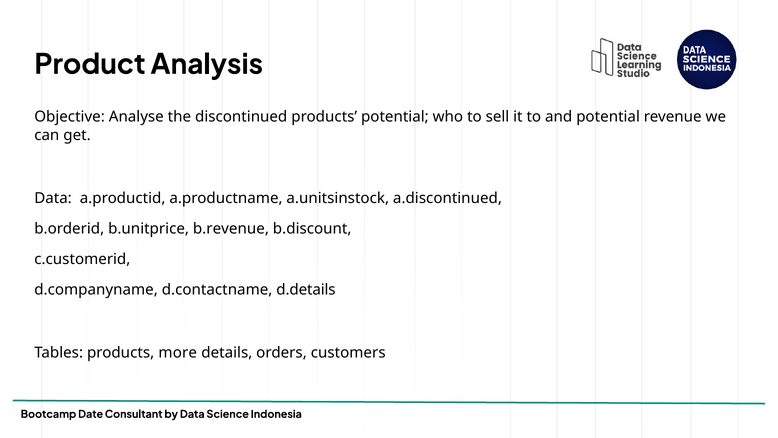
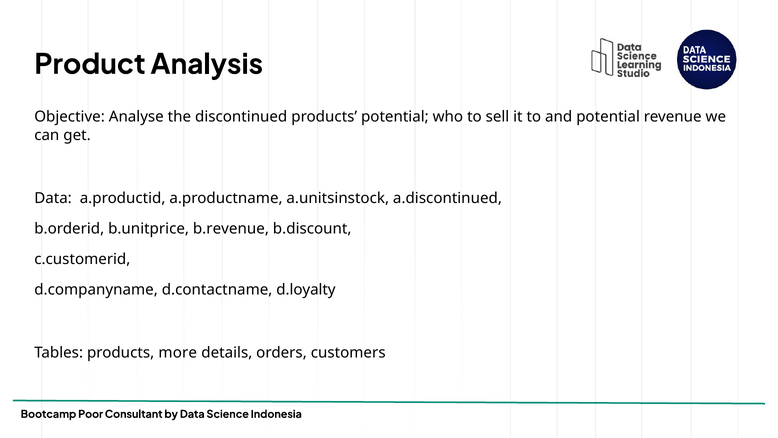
d.details: d.details -> d.loyalty (306, 290)
Date: Date -> Poor (91, 414)
